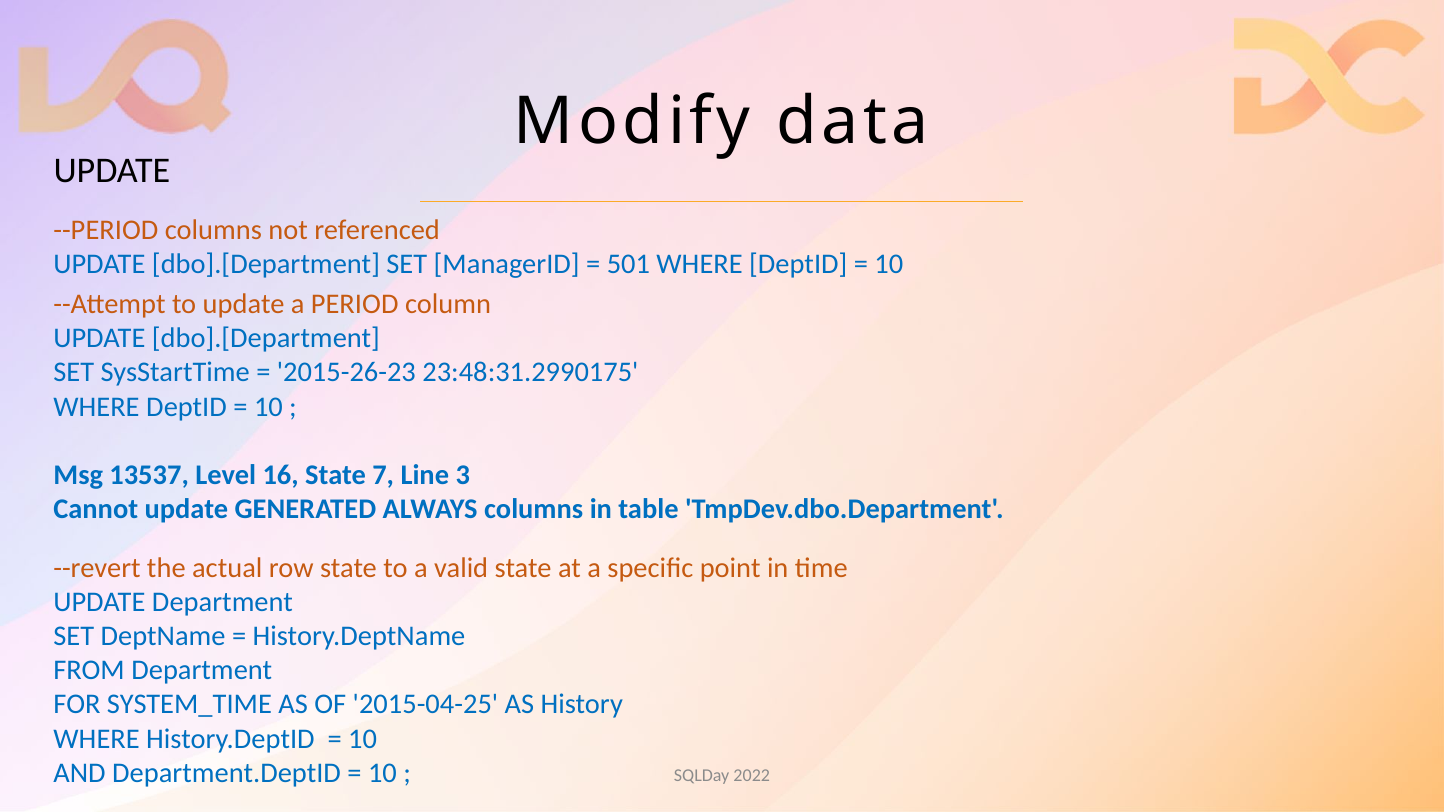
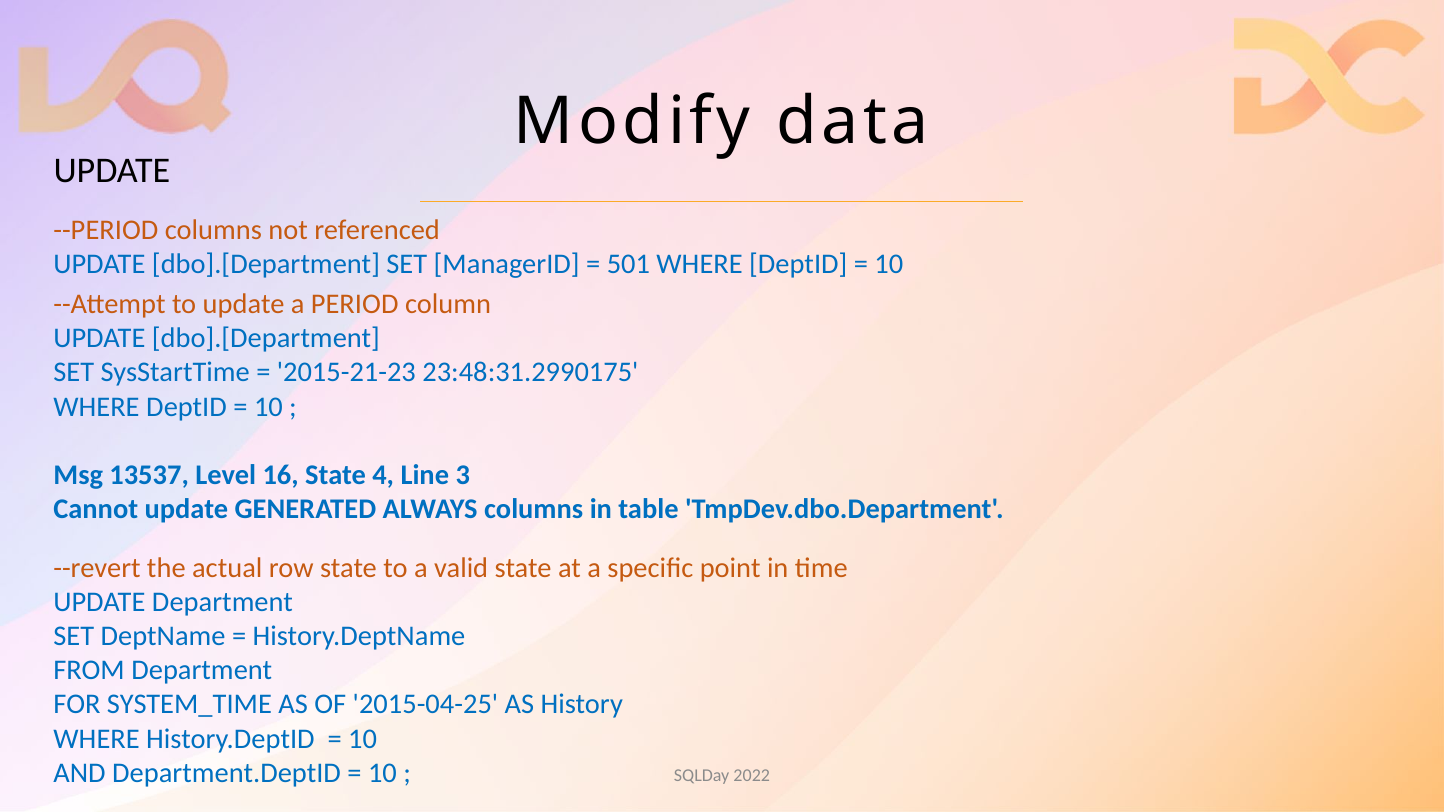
2015-26-23: 2015-26-23 -> 2015-21-23 (346, 373)
7: 7 -> 4 (383, 475)
